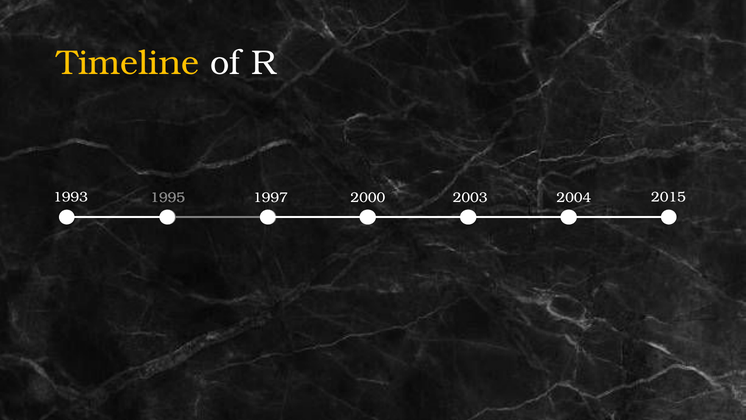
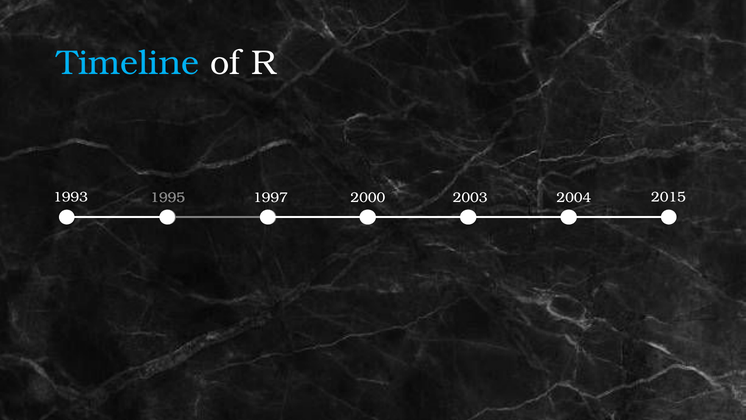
Timeline colour: yellow -> light blue (128, 63)
